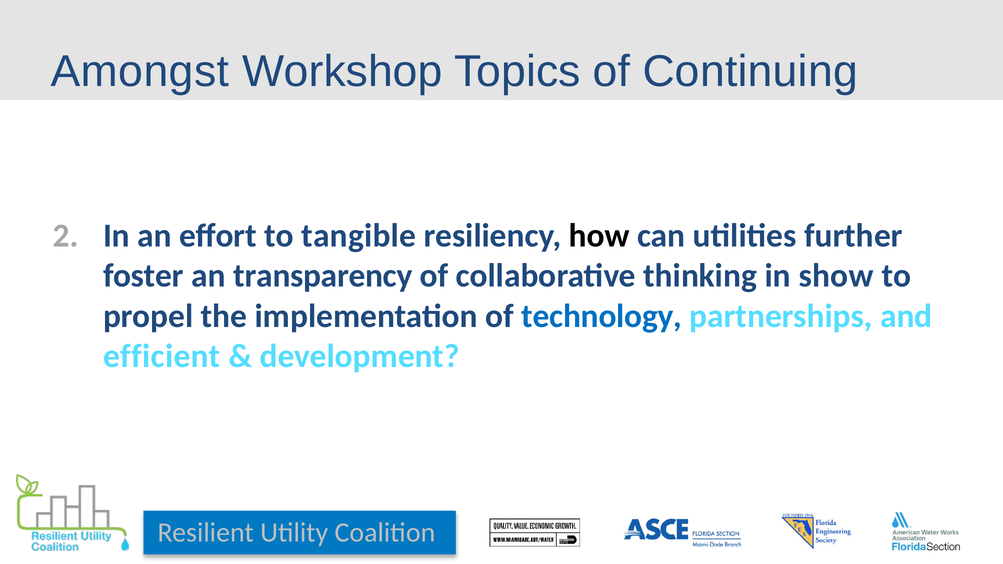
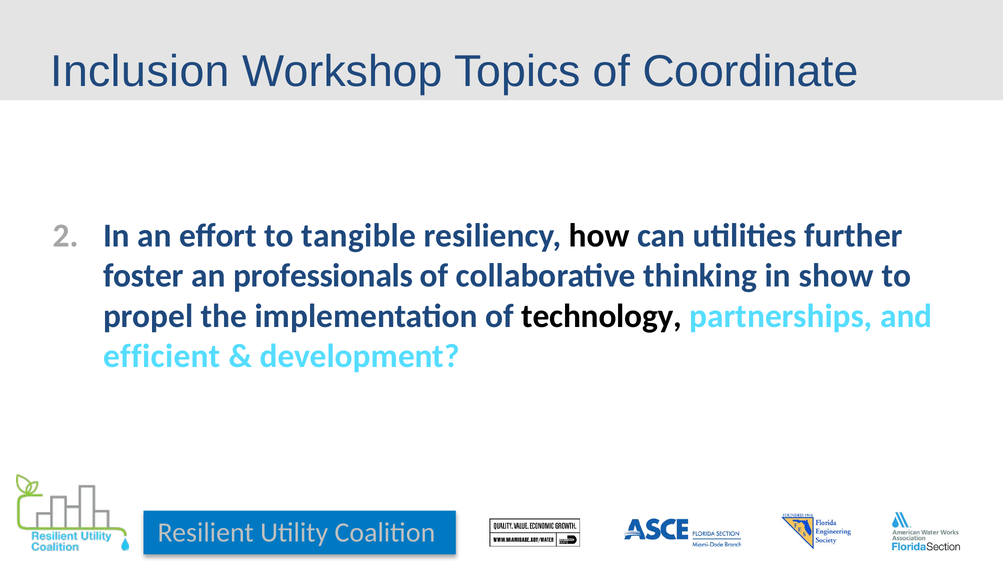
Amongst: Amongst -> Inclusion (140, 72)
Continuing: Continuing -> Coordinate (750, 72)
transparency: transparency -> professionals (323, 276)
technology colour: blue -> black (602, 316)
